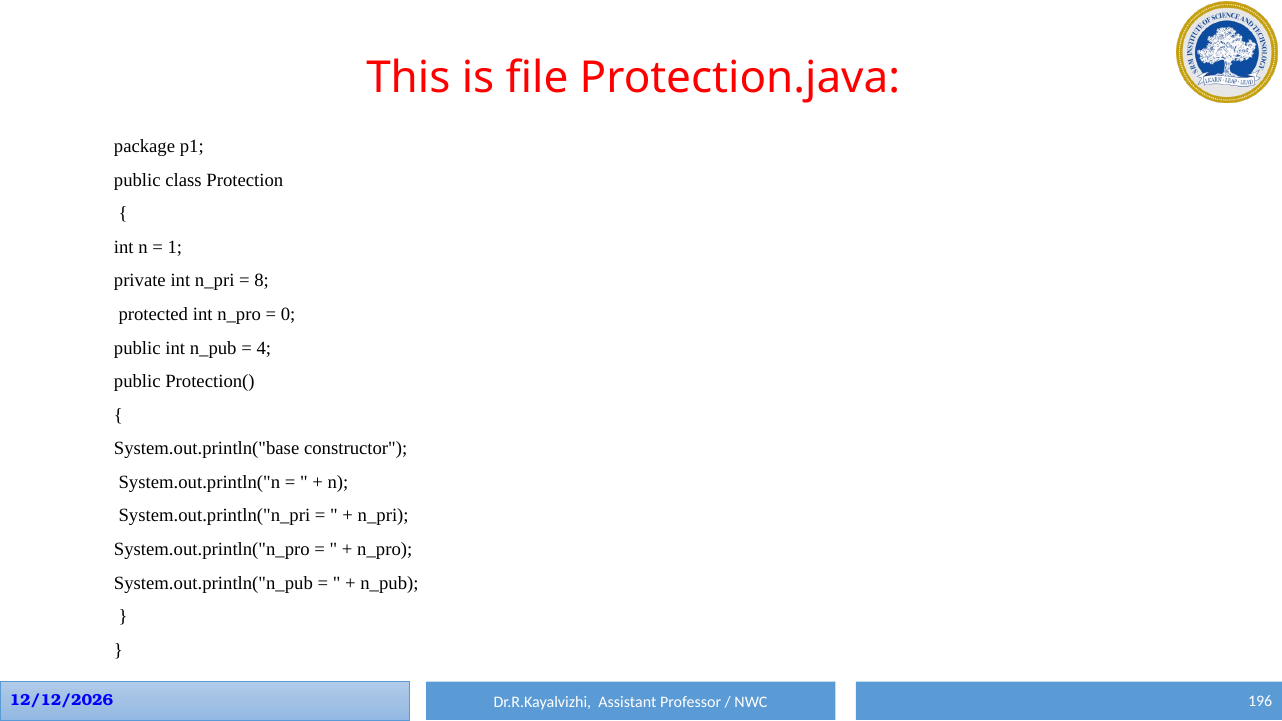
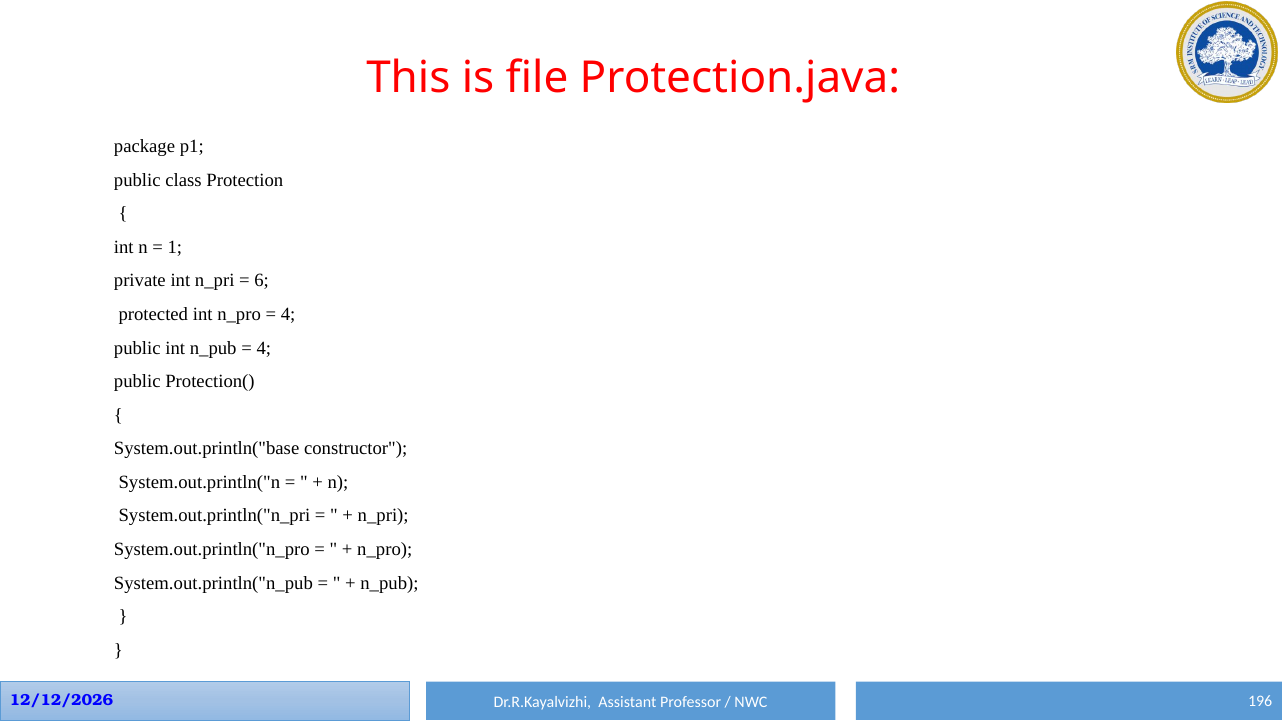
8: 8 -> 6 (262, 281)
0: 0 -> 4 (288, 314)
